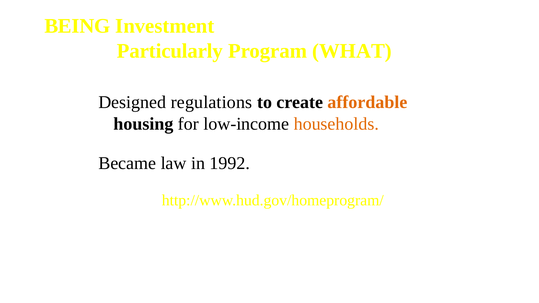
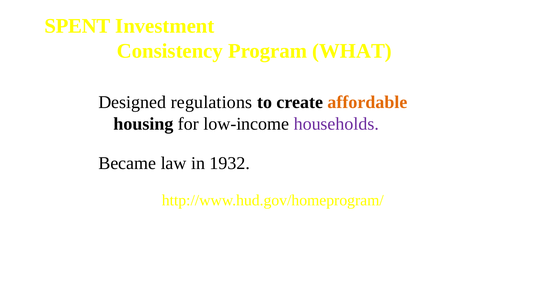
BEING: BEING -> SPENT (77, 26)
Particularly: Particularly -> Consistency (170, 51)
households colour: orange -> purple (336, 124)
1992: 1992 -> 1932 (230, 163)
